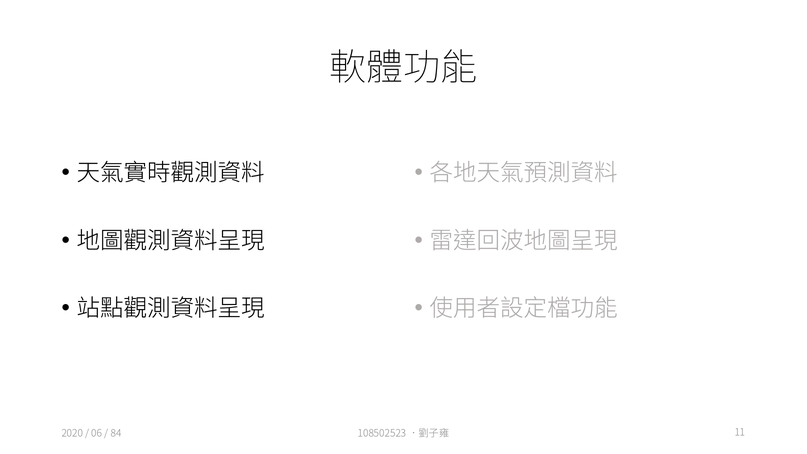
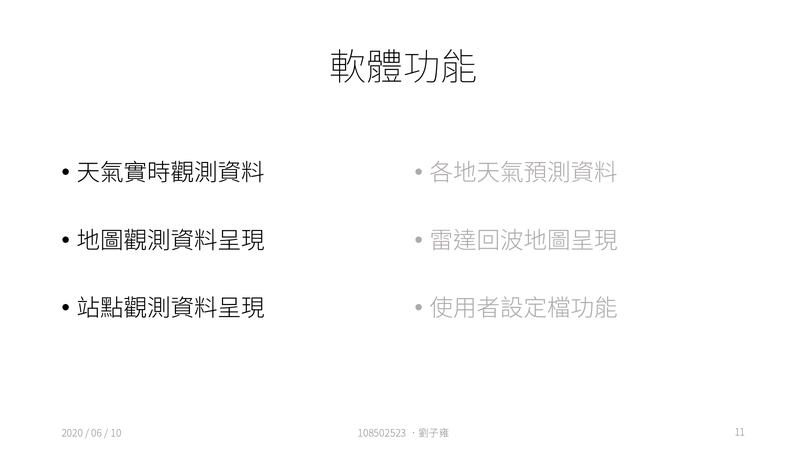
84: 84 -> 10 (116, 433)
